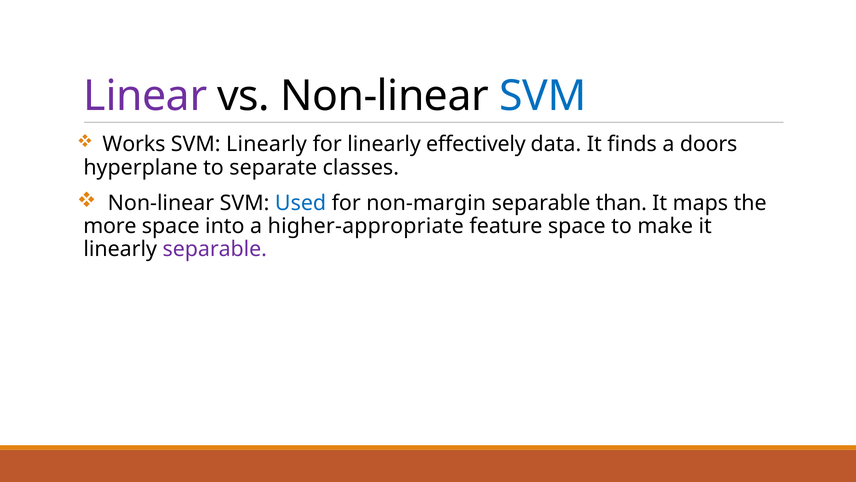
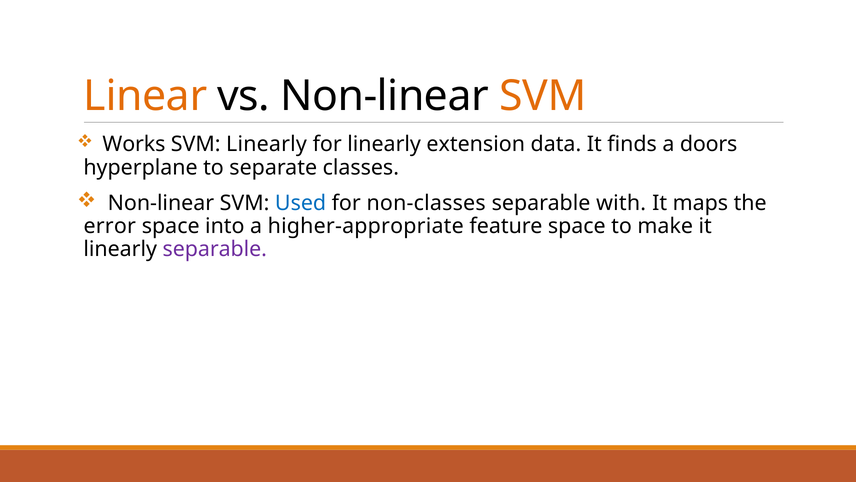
Linear colour: purple -> orange (145, 96)
SVM colour: blue -> orange (543, 96)
effectively: effectively -> extension (476, 144)
non-margin: non-margin -> non-classes (426, 203)
than: than -> with (621, 203)
more: more -> error (110, 226)
